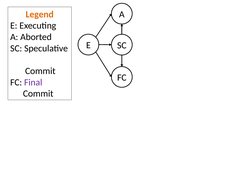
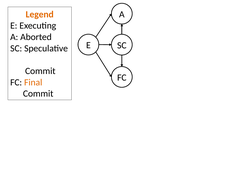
Final colour: purple -> orange (33, 82)
